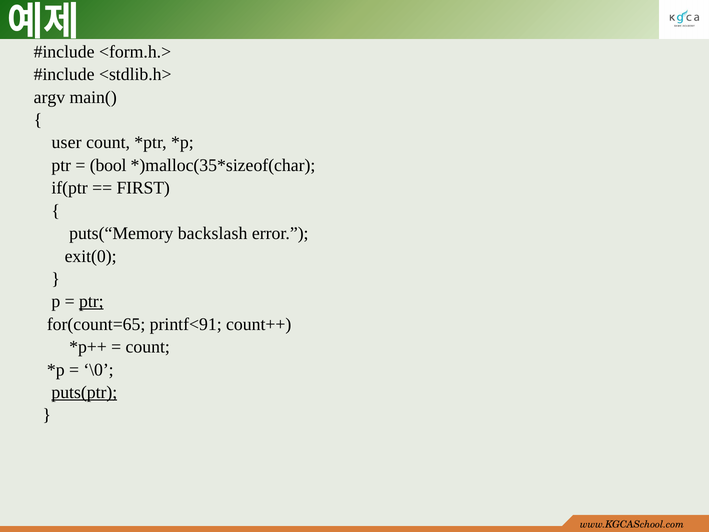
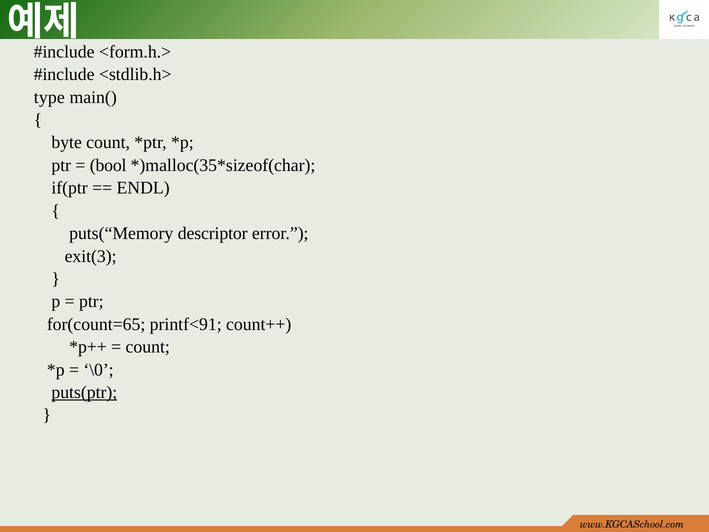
argv: argv -> type (49, 97)
user: user -> byte (67, 143)
FIRST: FIRST -> ENDL (143, 188)
backslash: backslash -> descriptor (213, 233)
exit(0: exit(0 -> exit(3 (91, 256)
ptr underline: present -> none (91, 301)
